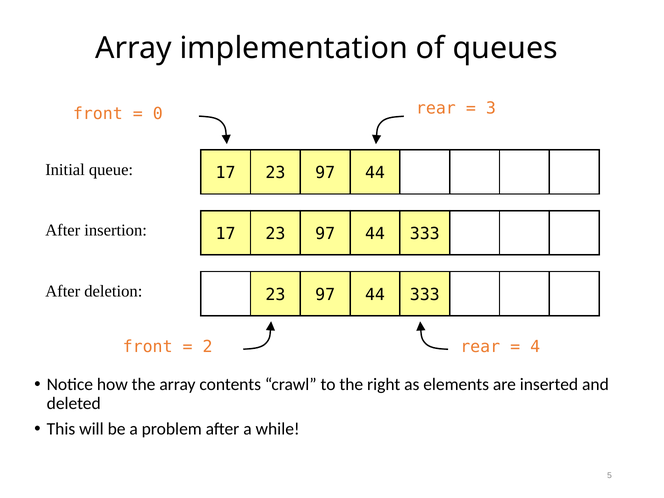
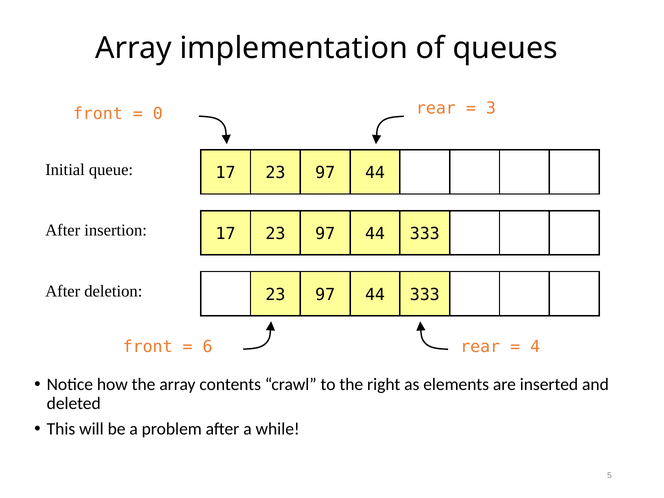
2: 2 -> 6 (208, 347)
